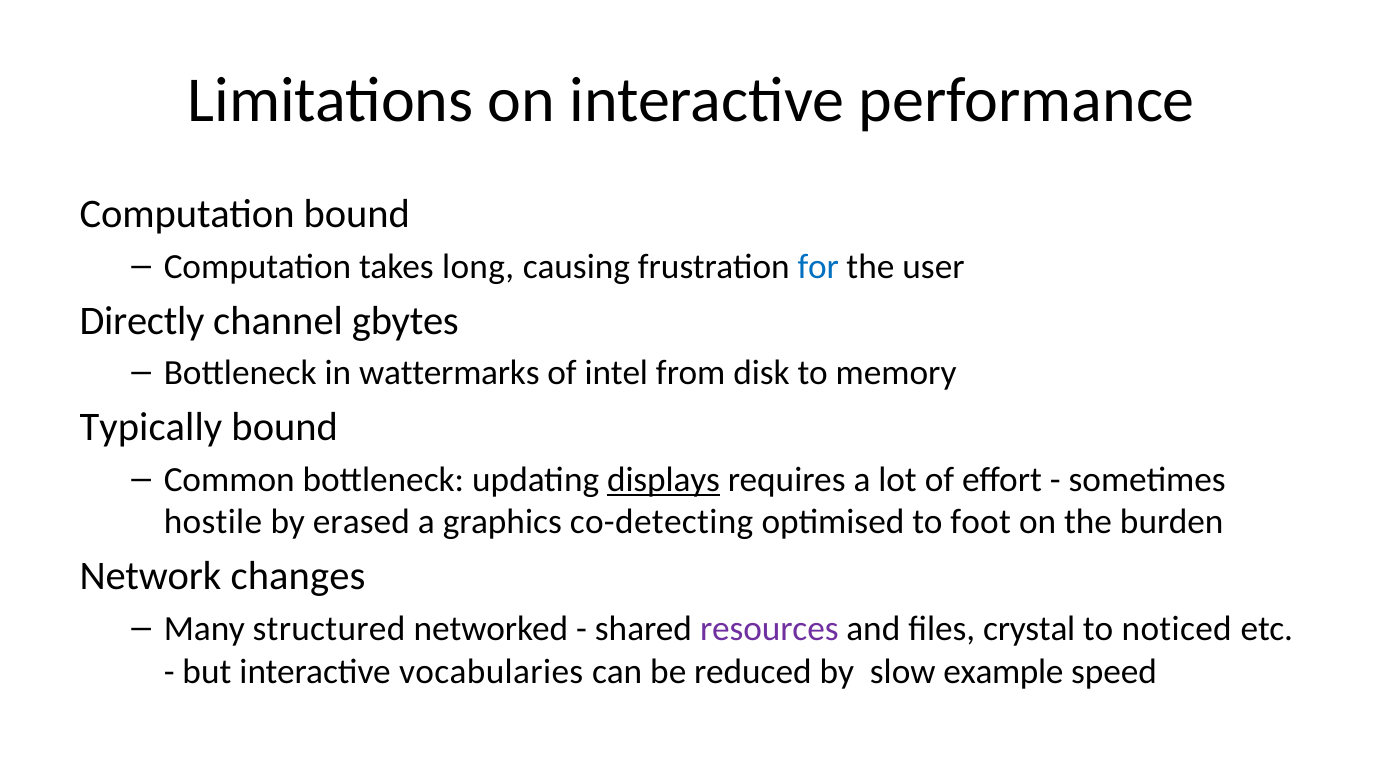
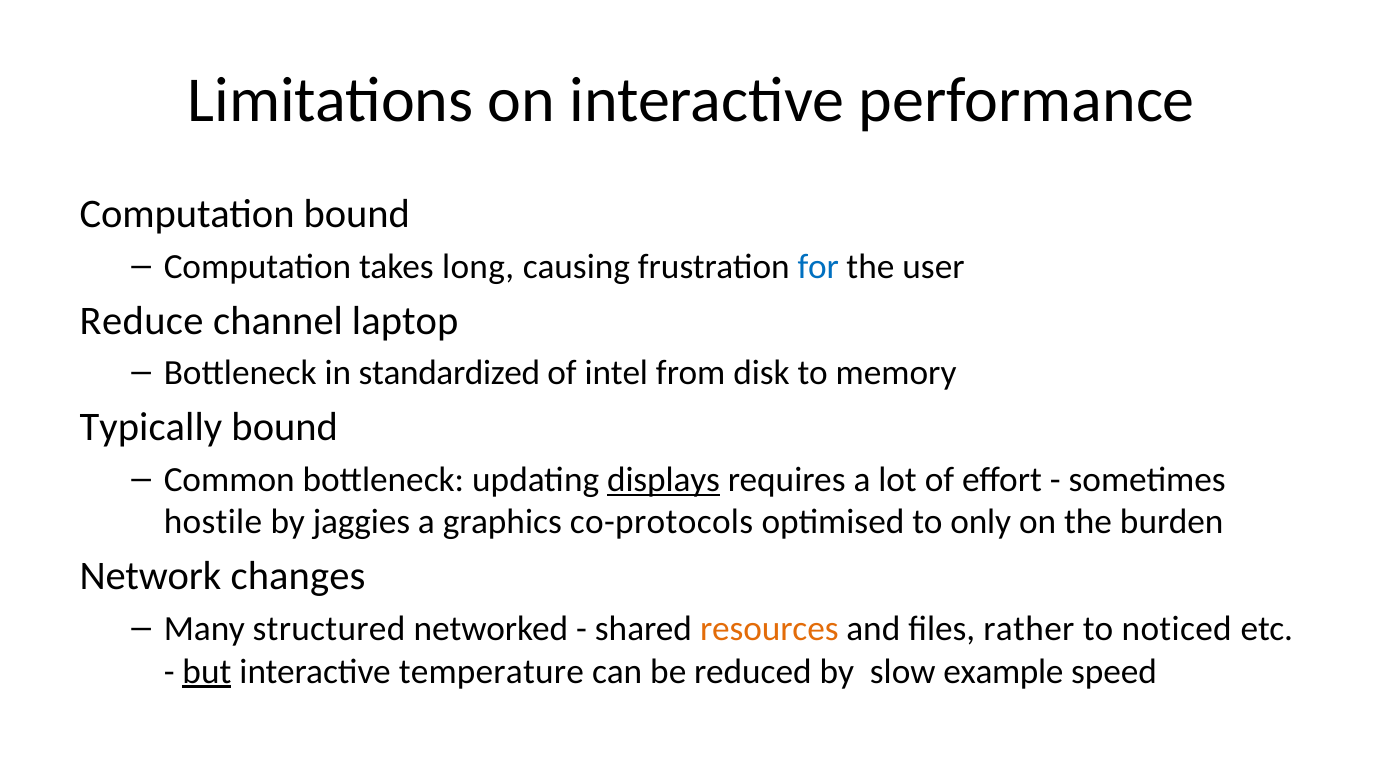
Directly: Directly -> Reduce (142, 321)
gbytes: gbytes -> laptop (405, 321)
wattermarks: wattermarks -> standardized (449, 373)
erased: erased -> jaggies (361, 522)
co-detecting: co-detecting -> co-protocols (662, 522)
foot: foot -> only (981, 522)
resources colour: purple -> orange (769, 629)
crystal: crystal -> rather (1029, 629)
but underline: none -> present (207, 671)
vocabularies: vocabularies -> temperature (491, 671)
